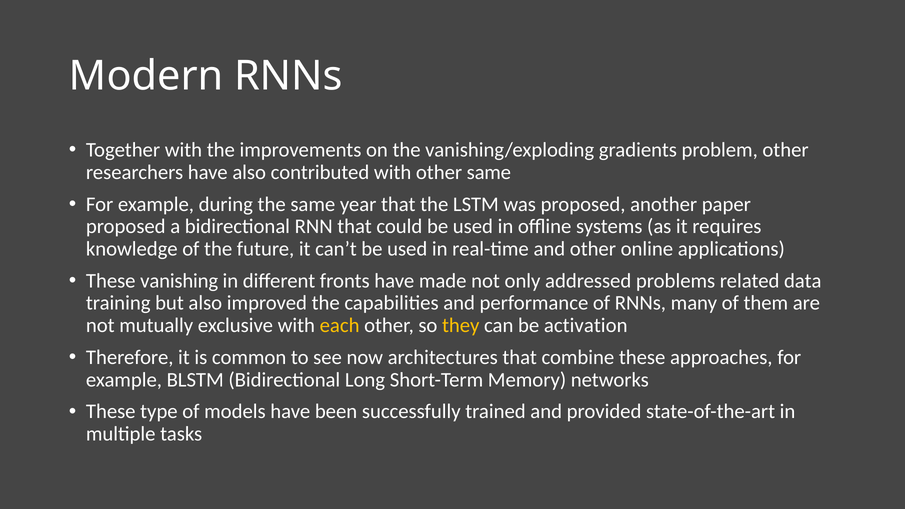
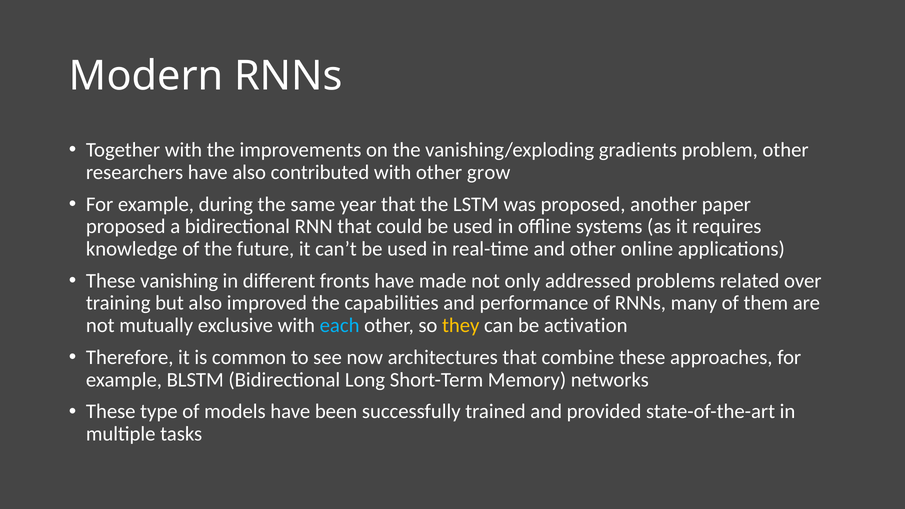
other same: same -> grow (489, 172)
data: data -> over (803, 281)
each colour: yellow -> light blue (340, 326)
